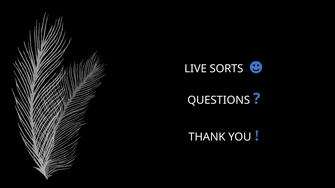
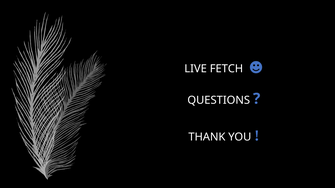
SORTS: SORTS -> FETCH (226, 69)
